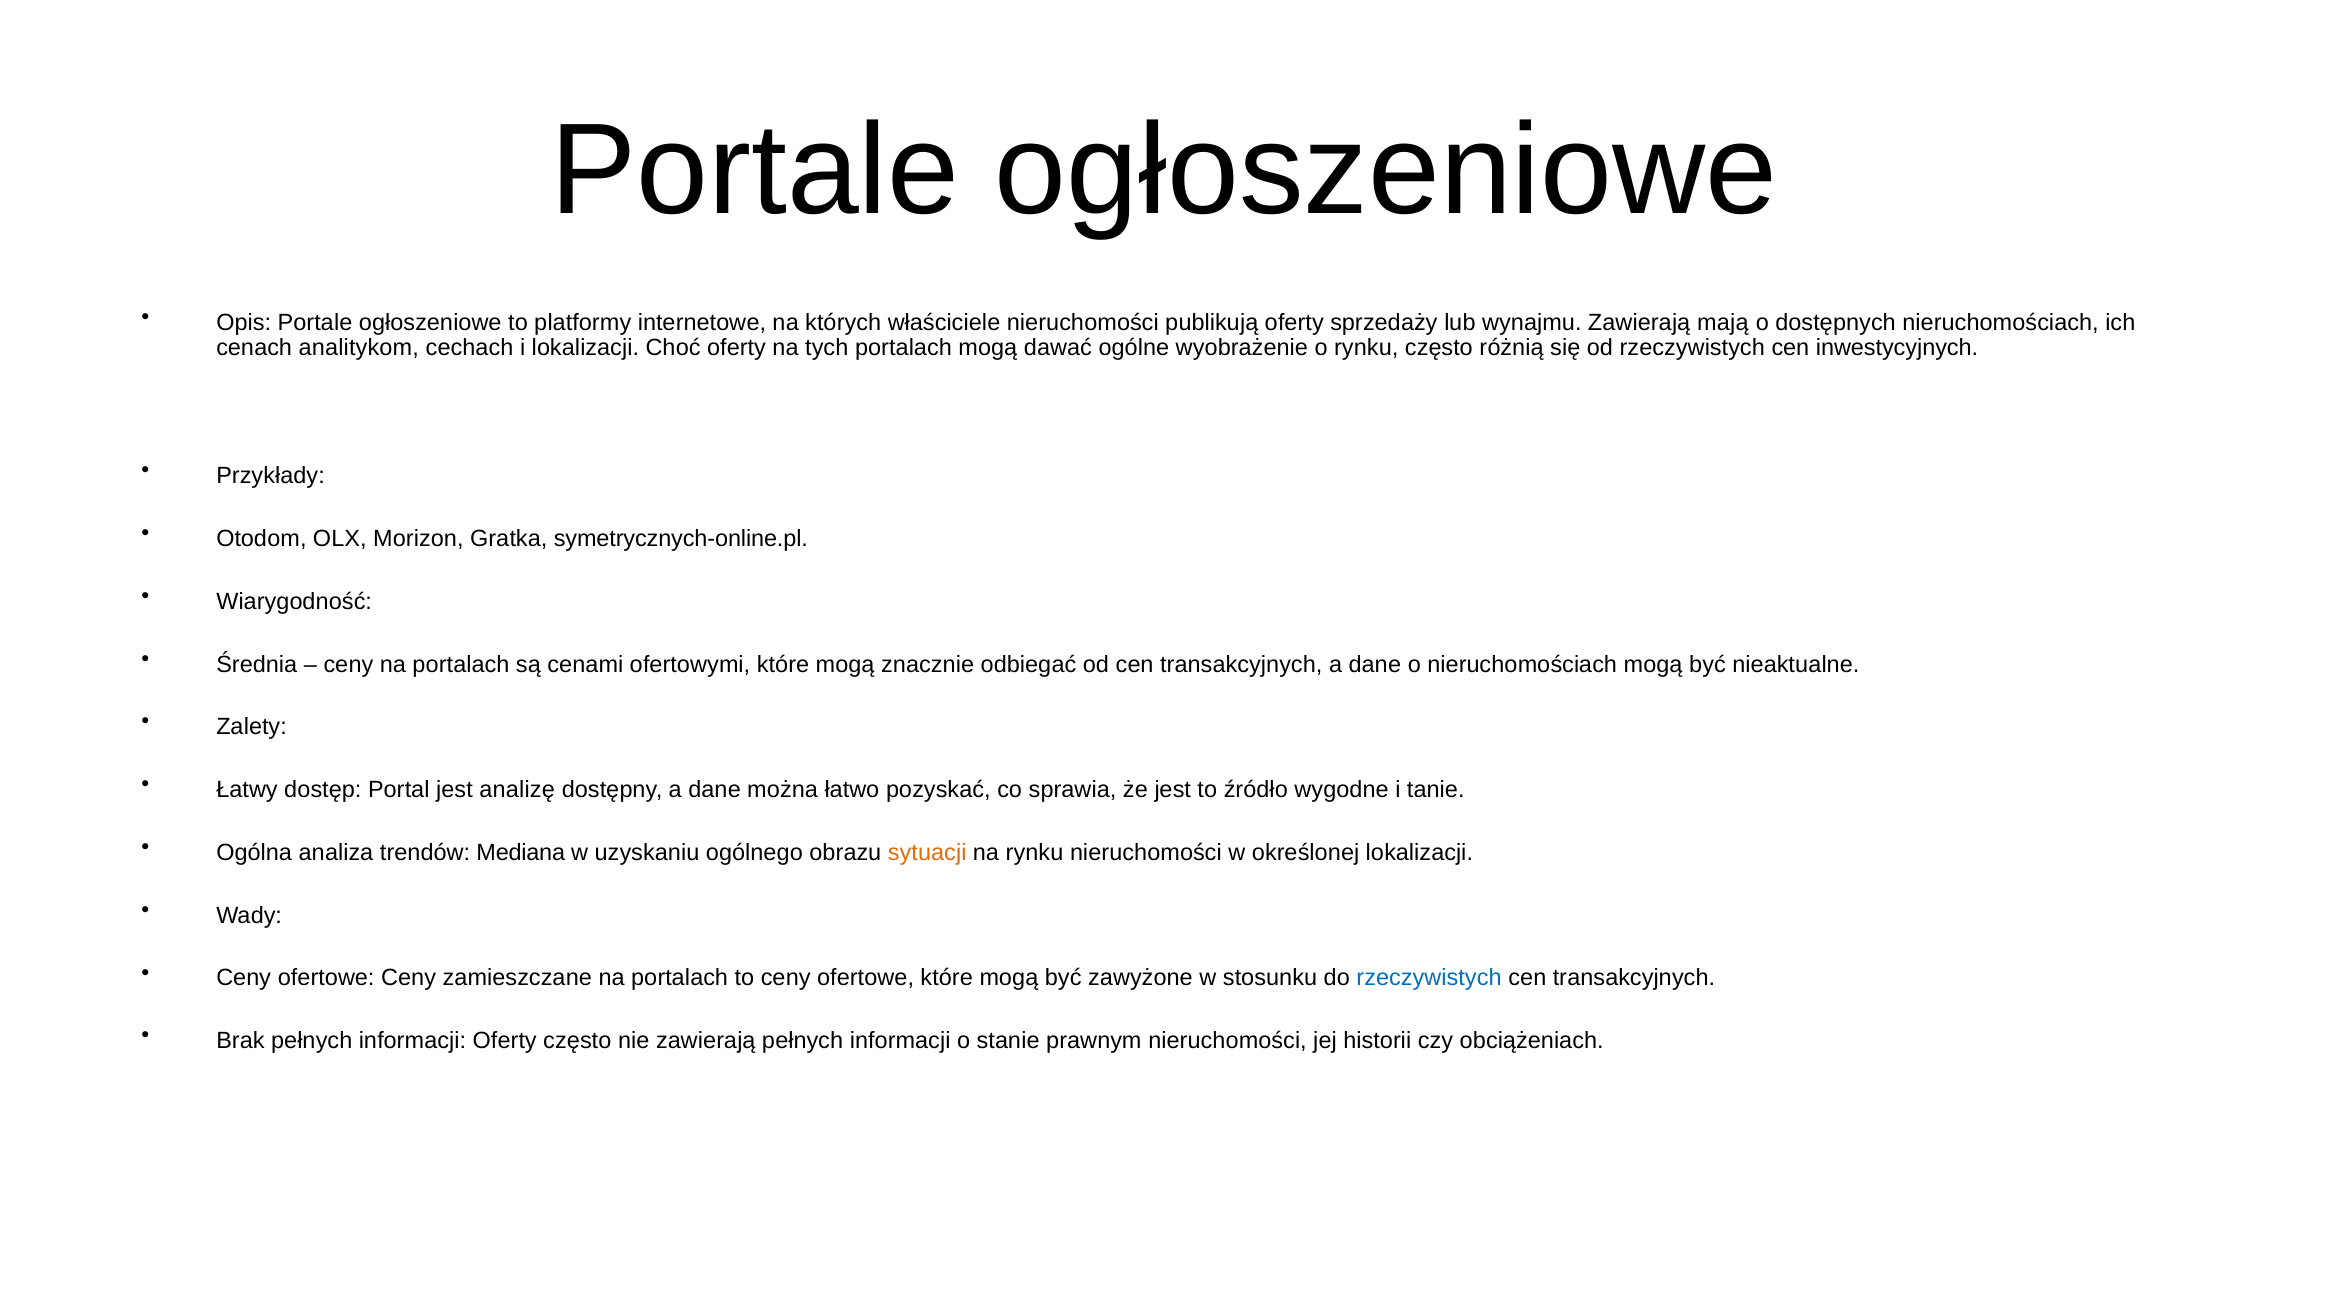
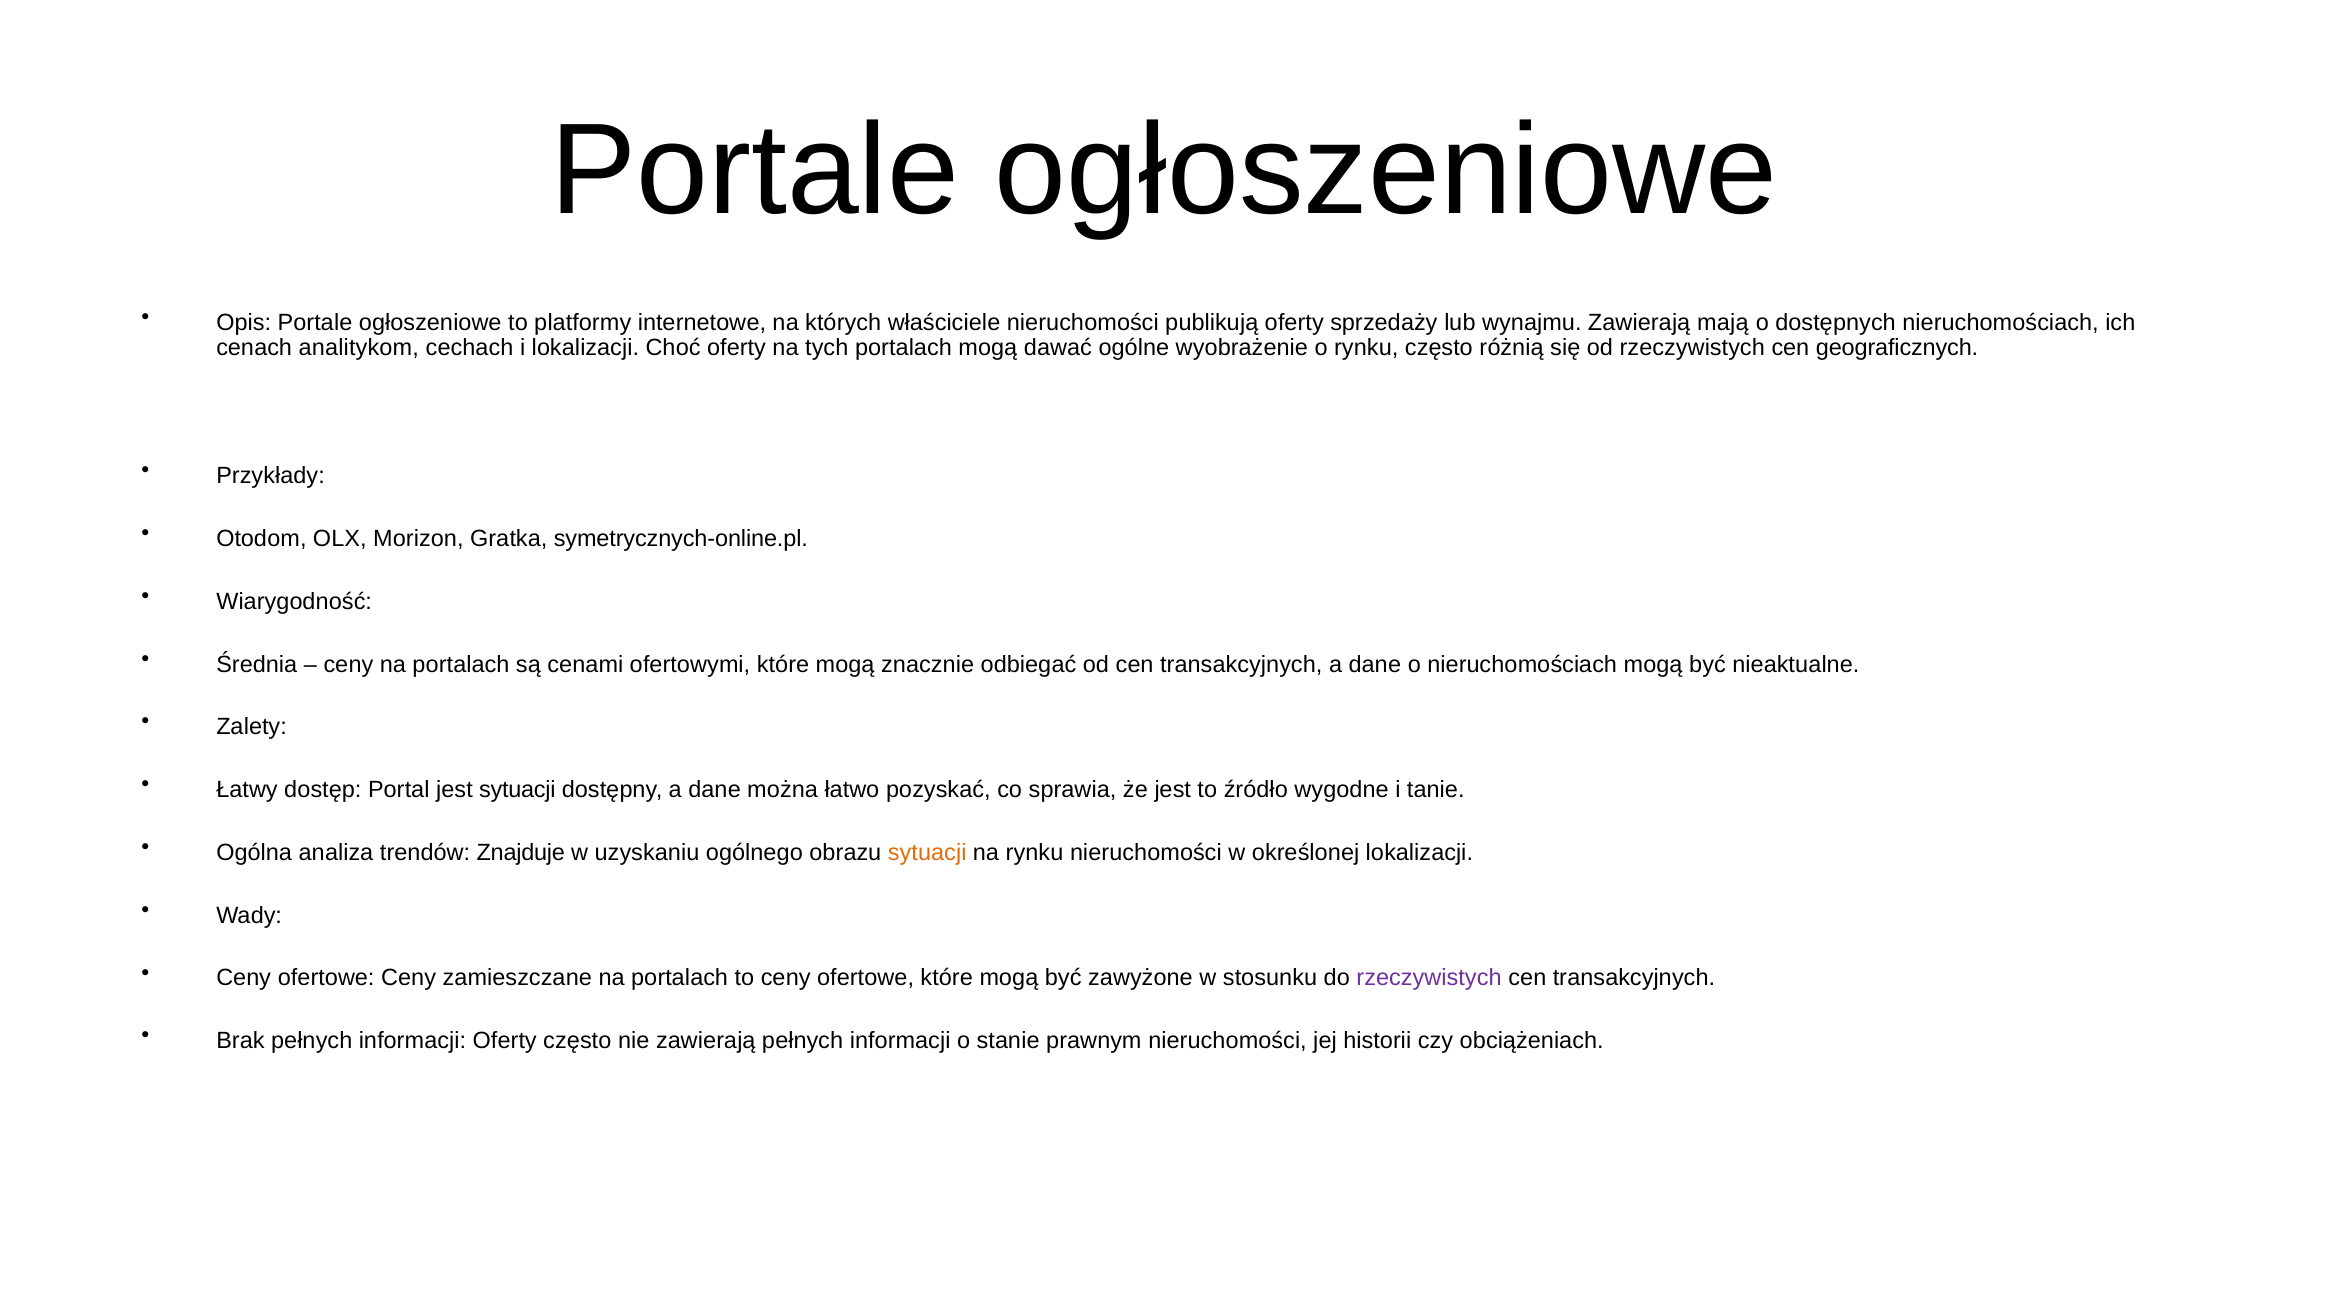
inwestycyjnych: inwestycyjnych -> geograficznych (1897, 348)
jest analizę: analizę -> sytuacji (517, 790)
Mediana: Mediana -> Znajduje (521, 852)
rzeczywistych colour: blue -> purple (1429, 978)
